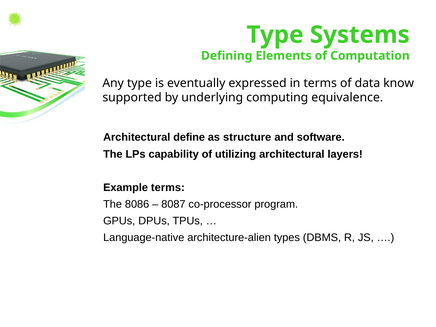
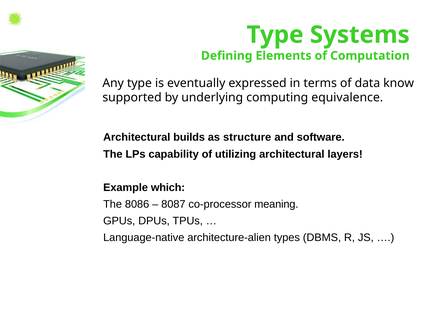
define: define -> builds (189, 137)
Example terms: terms -> which (168, 188)
program: program -> meaning (276, 204)
